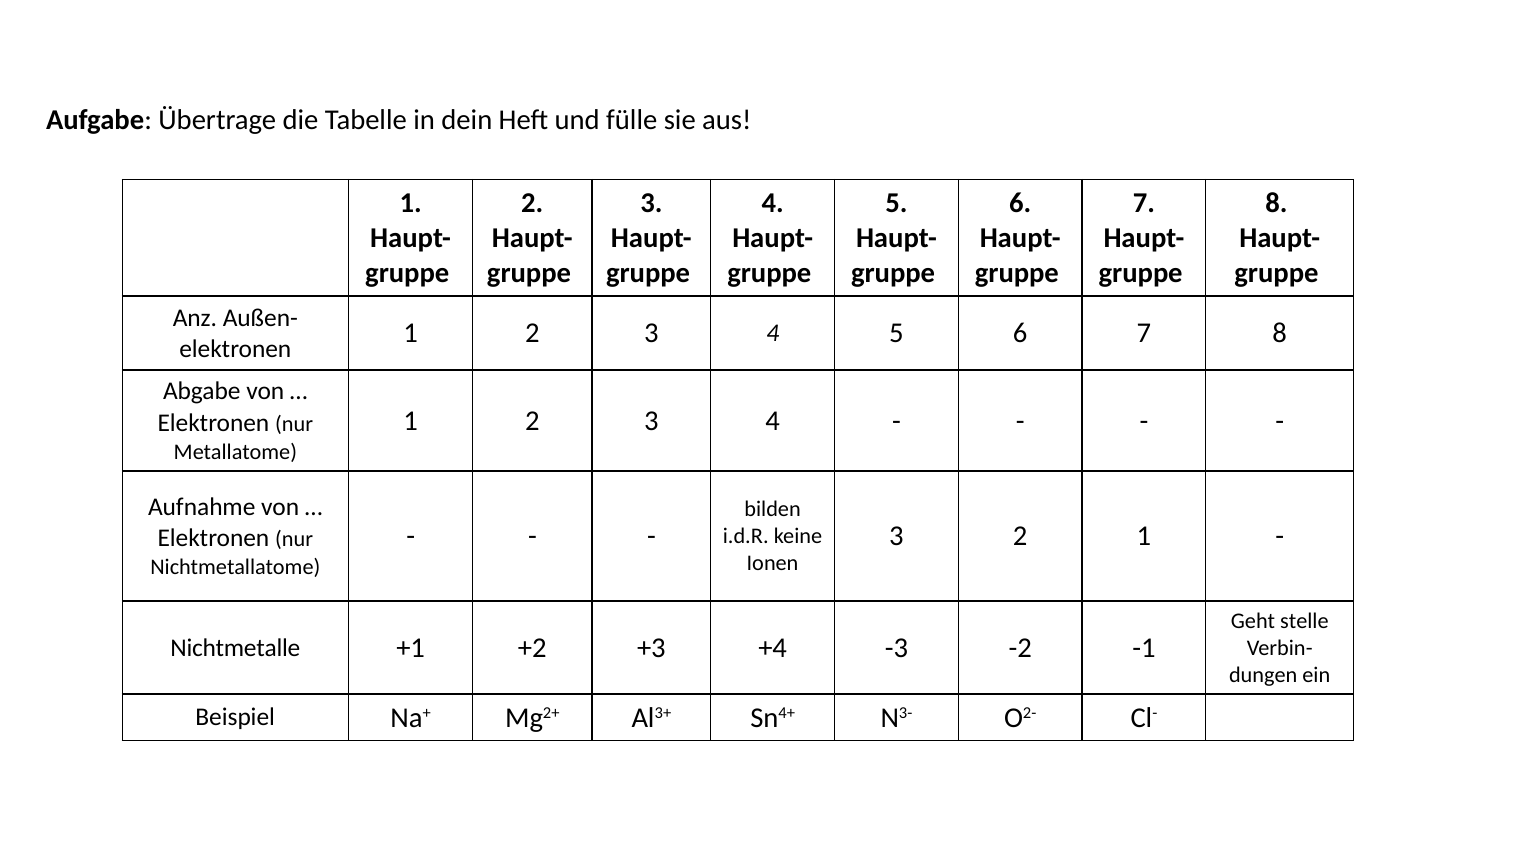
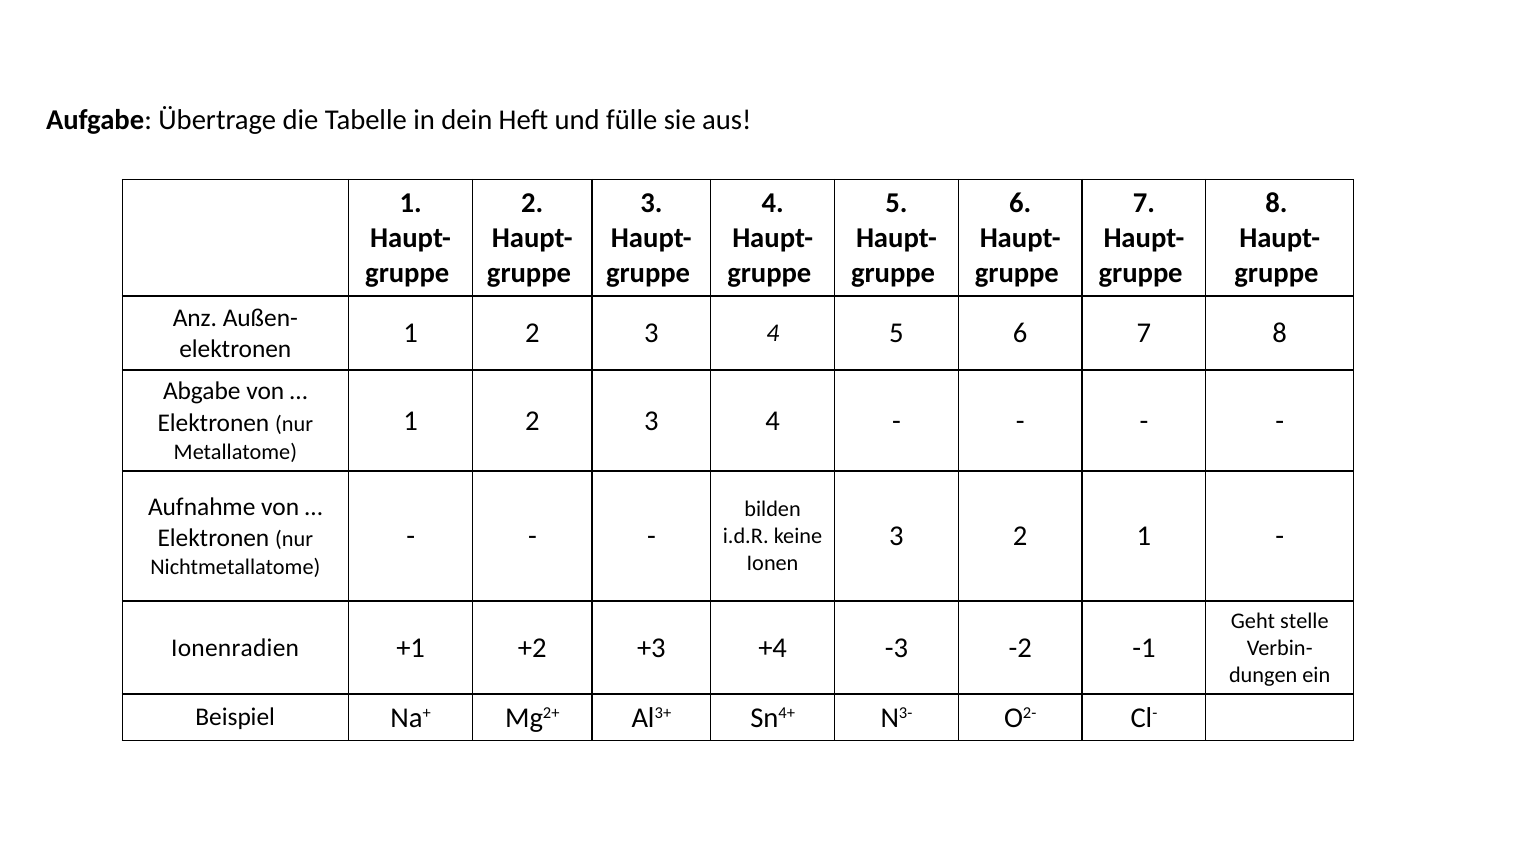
Nichtmetalle: Nichtmetalle -> Ionenradien (235, 647)
